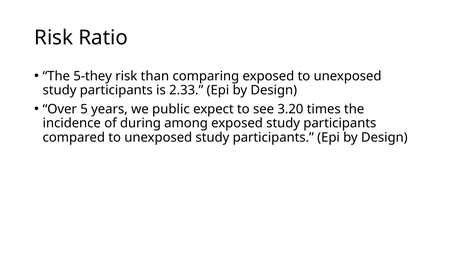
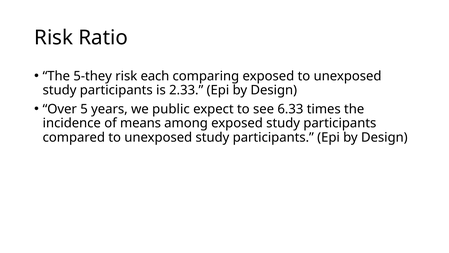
than: than -> each (155, 76)
3.20: 3.20 -> 6.33 (290, 109)
during: during -> means (141, 123)
